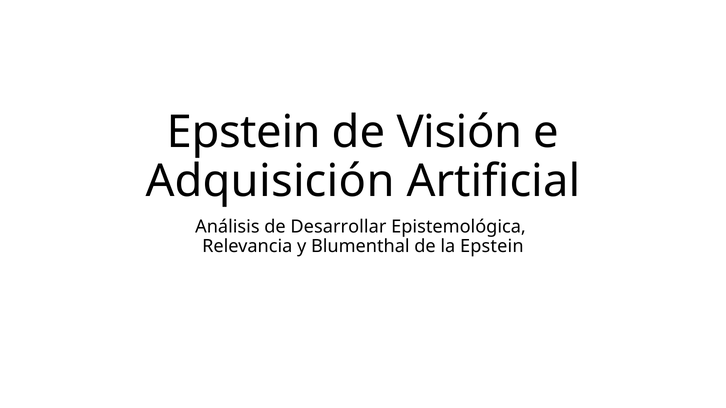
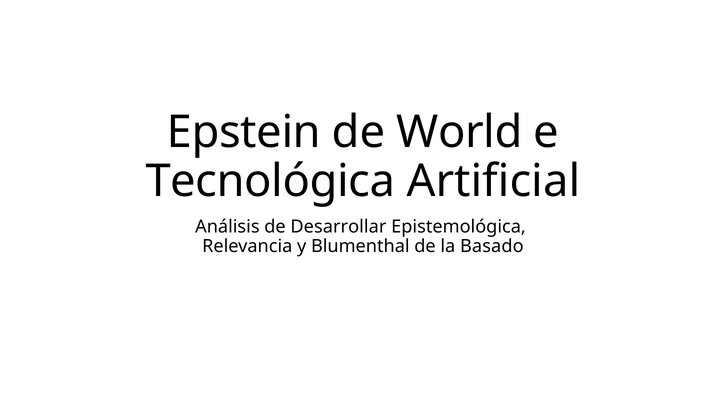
Visión: Visión -> World (459, 132)
Adquisición: Adquisición -> Tecnológica (270, 181)
la Epstein: Epstein -> Basado (492, 247)
